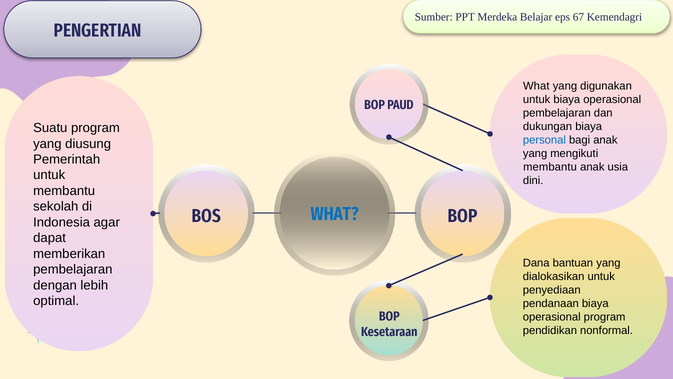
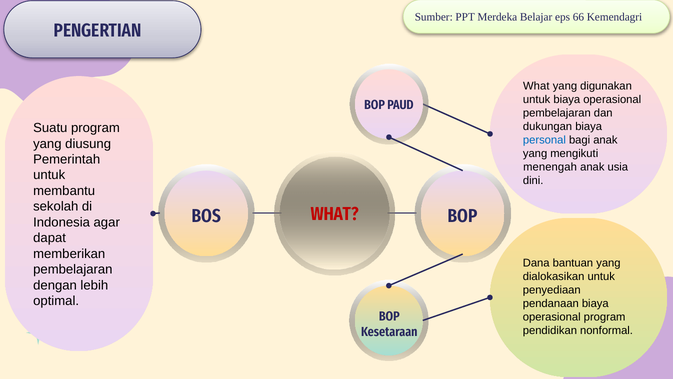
67: 67 -> 66 (578, 17)
membantu: membantu -> menengah (550, 167)
WHAT colour: blue -> red (335, 214)
